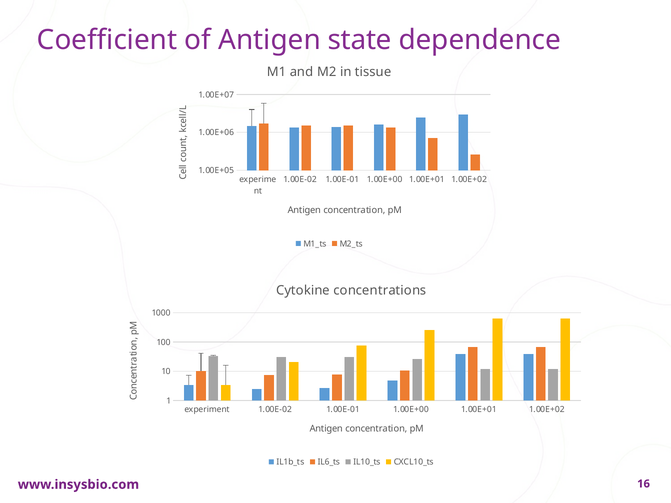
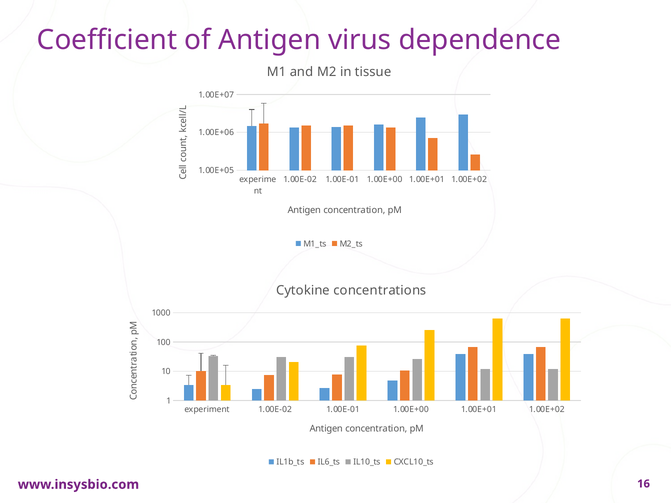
state: state -> virus (360, 40)
